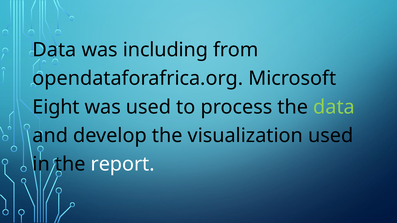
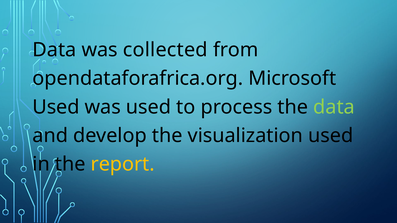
including: including -> collected (165, 50)
Eight: Eight -> Used (56, 107)
report colour: white -> yellow (123, 164)
